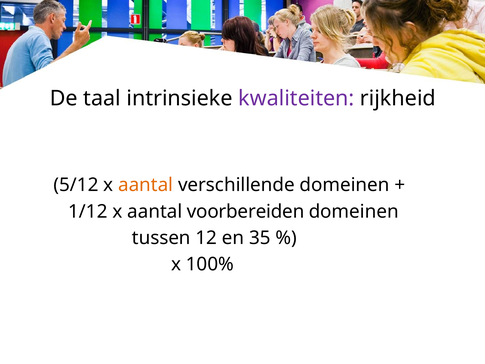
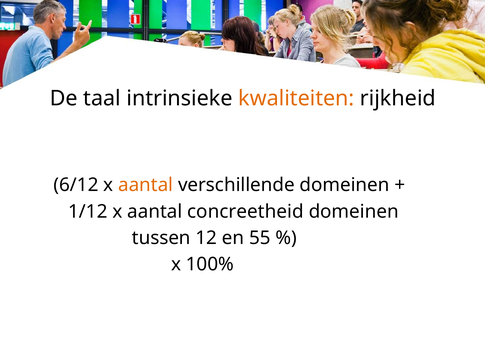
kwaliteiten colour: purple -> orange (296, 98)
5/12: 5/12 -> 6/12 (76, 185)
voorbereiden: voorbereiden -> concreetheid (245, 211)
35: 35 -> 55 (260, 238)
